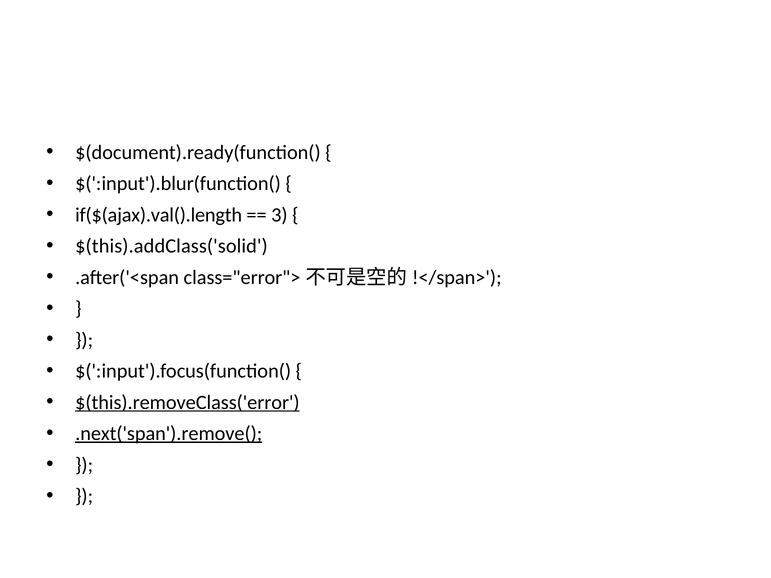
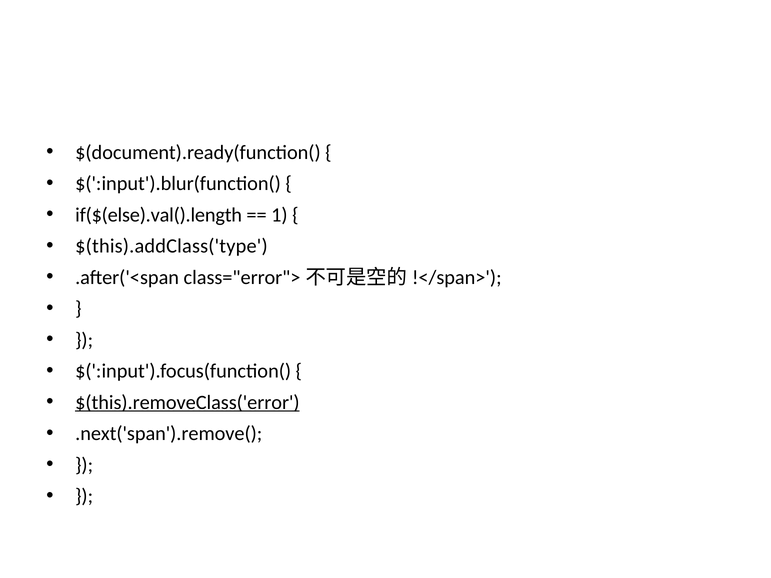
if($(ajax).val().length: if($(ajax).val().length -> if($(else).val().length (159, 215)
3: 3 -> 1 (279, 215)
$(this).addClass('solid: $(this).addClass('solid -> $(this).addClass('type (171, 246)
.next('span').remove( underline: present -> none (169, 434)
